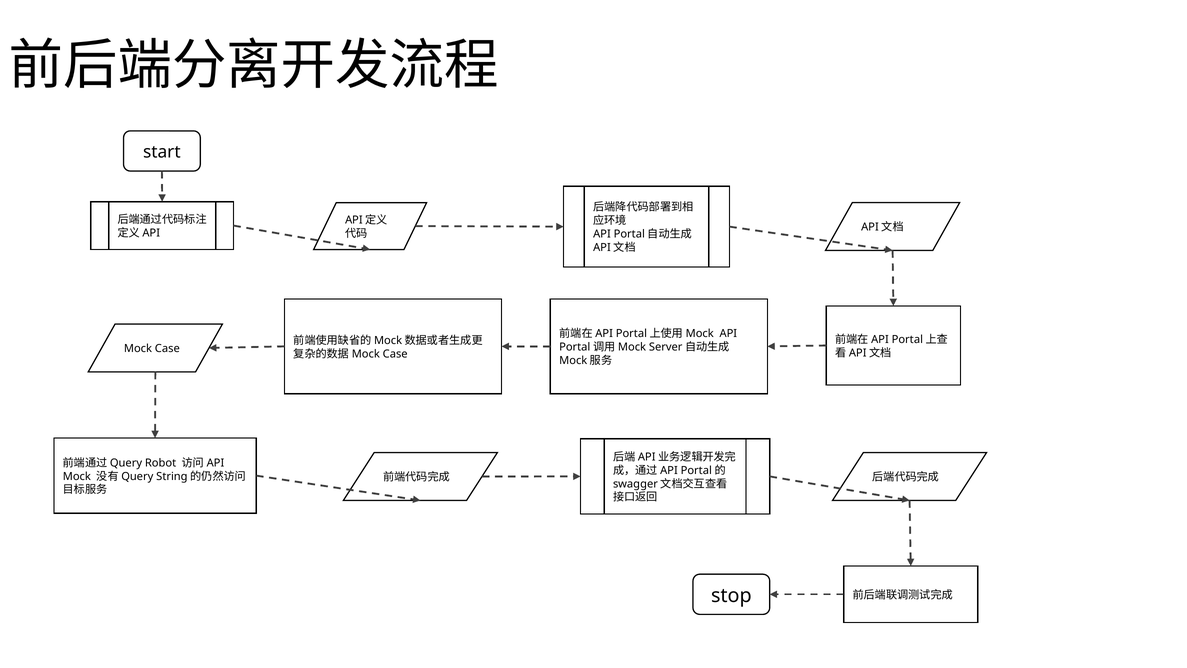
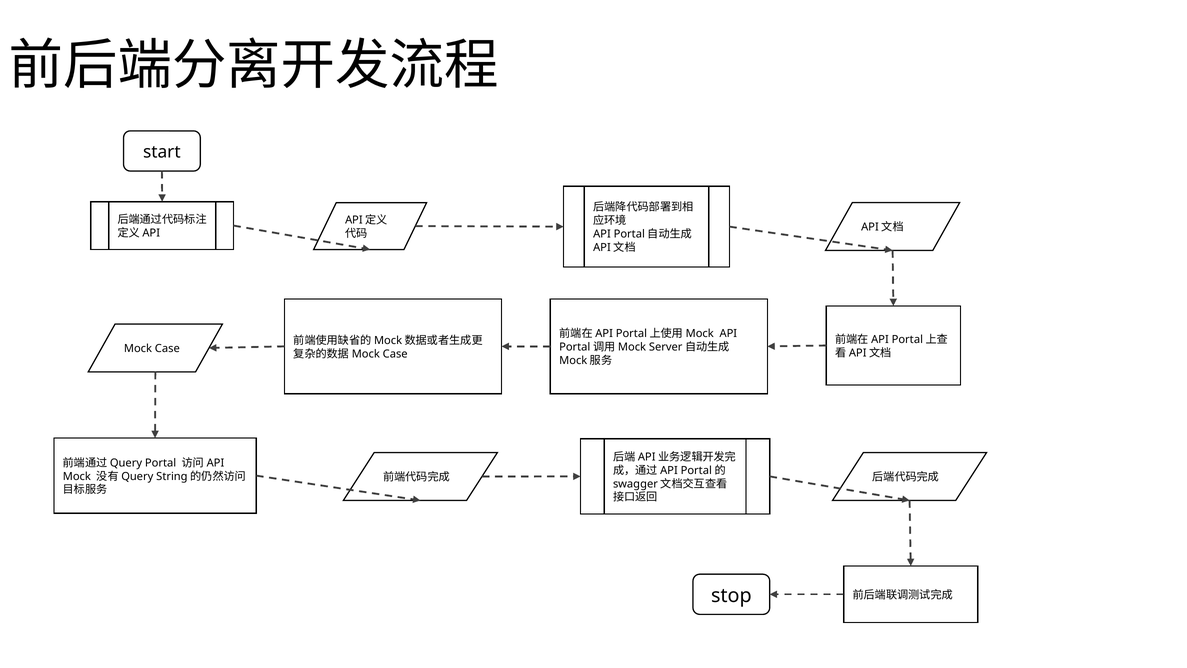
Robot: Robot -> Portal (161, 463)
